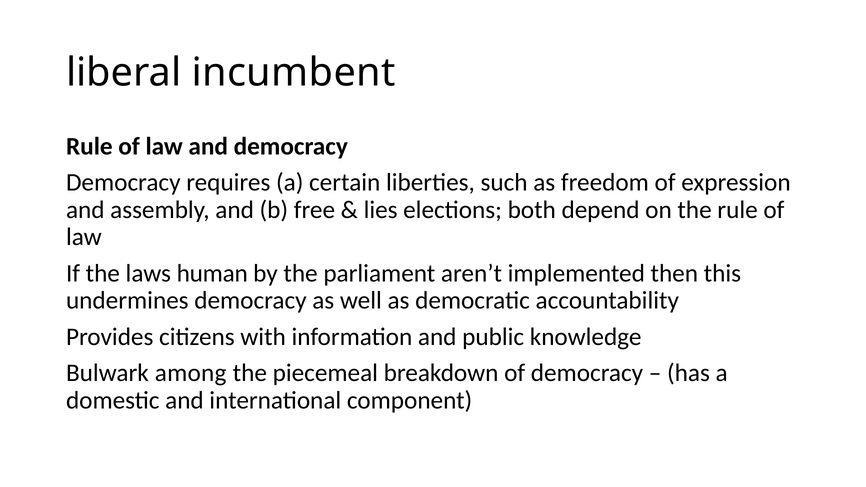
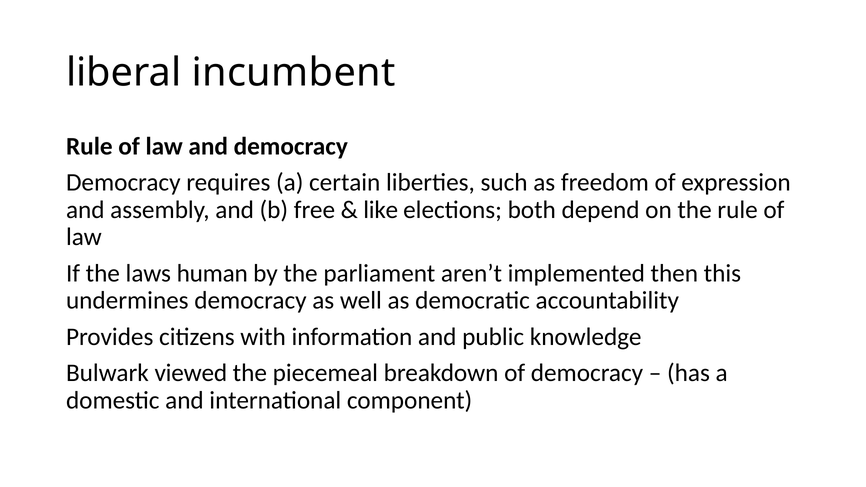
lies: lies -> like (381, 210)
among: among -> viewed (191, 373)
